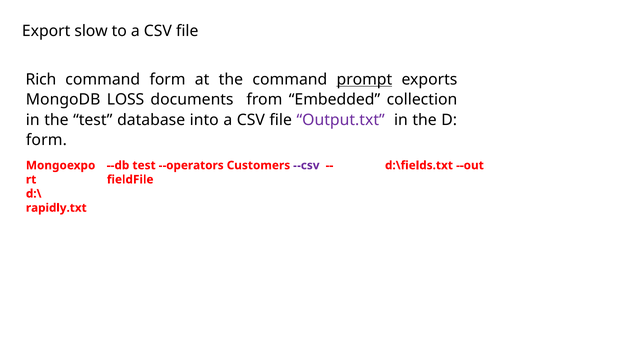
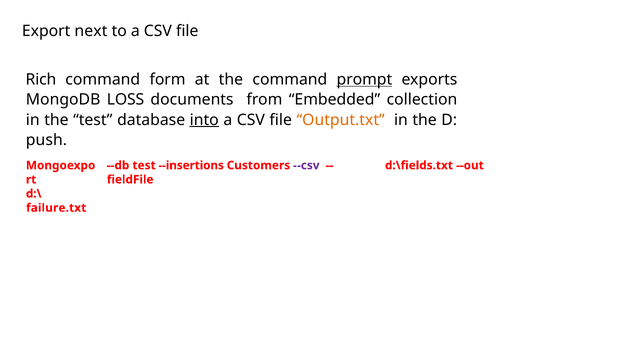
slow: slow -> next (91, 31)
into underline: none -> present (204, 120)
Output.txt colour: purple -> orange (341, 120)
form: form -> push (46, 140)
--operators: --operators -> --insertions (191, 166)
rapidly.txt: rapidly.txt -> failure.txt (56, 208)
